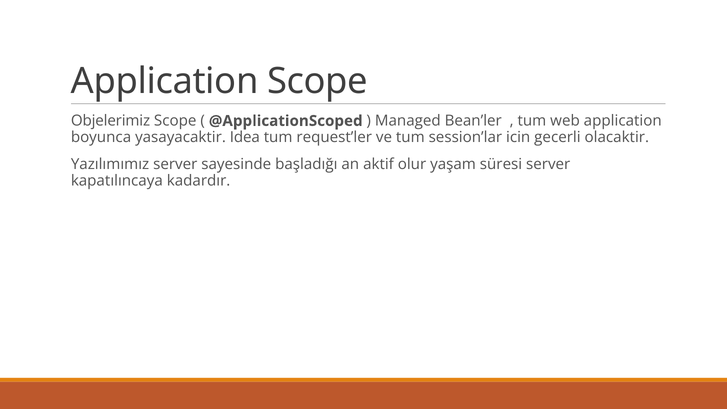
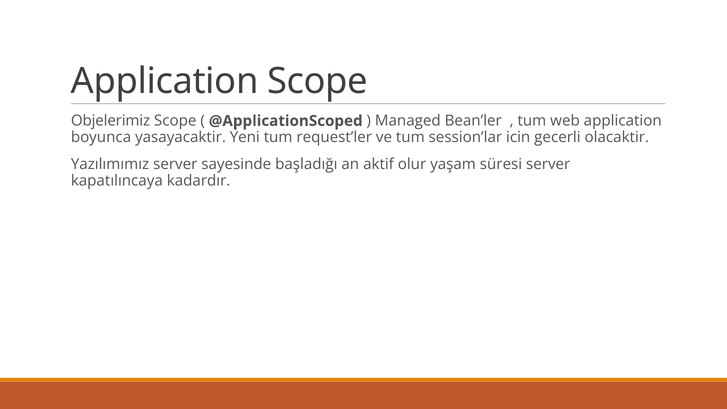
Idea: Idea -> Yeni (245, 137)
